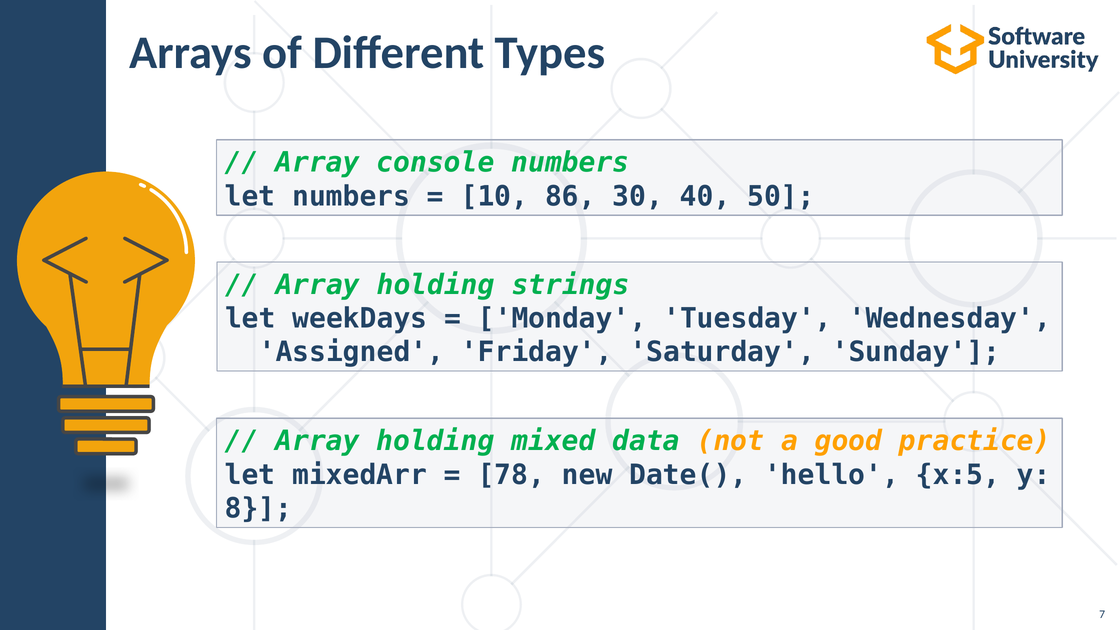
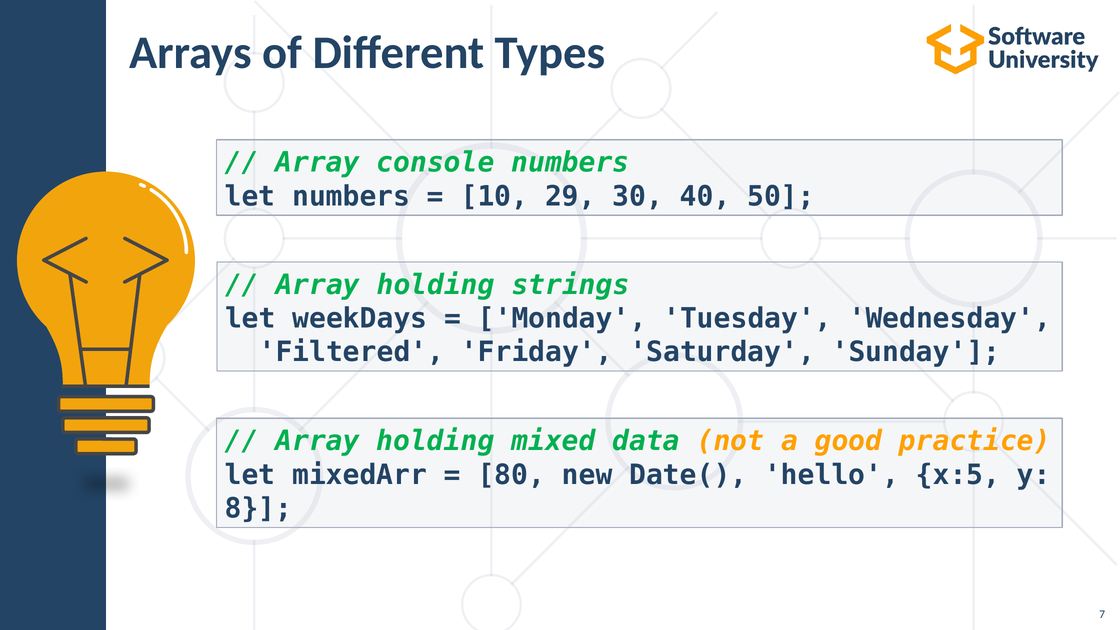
86: 86 -> 29 (570, 196)
Assigned: Assigned -> Filtered (351, 352)
78: 78 -> 80 (511, 475)
